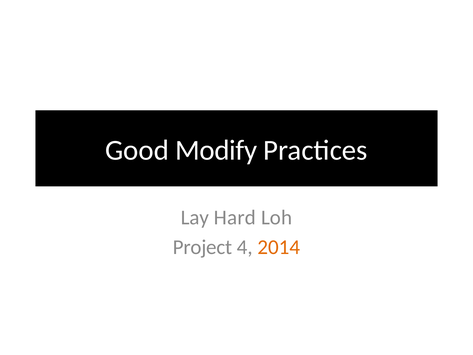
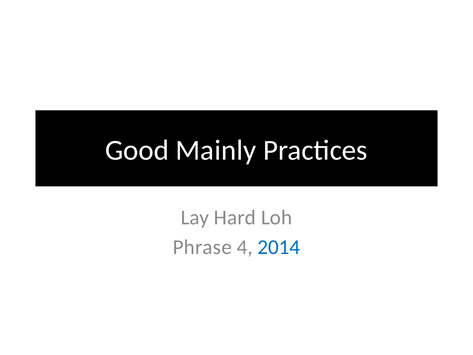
Modify: Modify -> Mainly (216, 150)
Project: Project -> Phrase (202, 247)
2014 colour: orange -> blue (279, 247)
